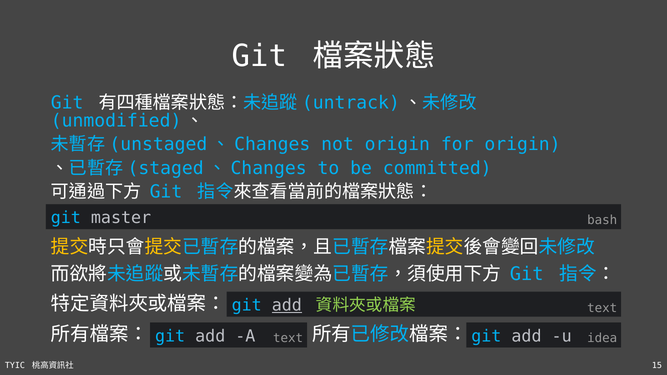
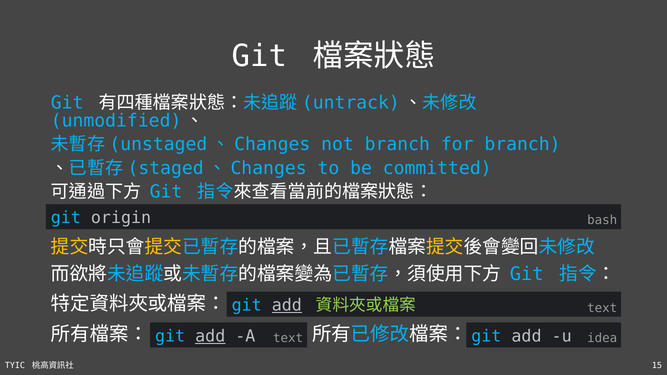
not origin: origin -> branch (397, 144)
for origin: origin -> branch (522, 144)
master: master -> origin (121, 218)
add underline: none -> present (210, 336)
